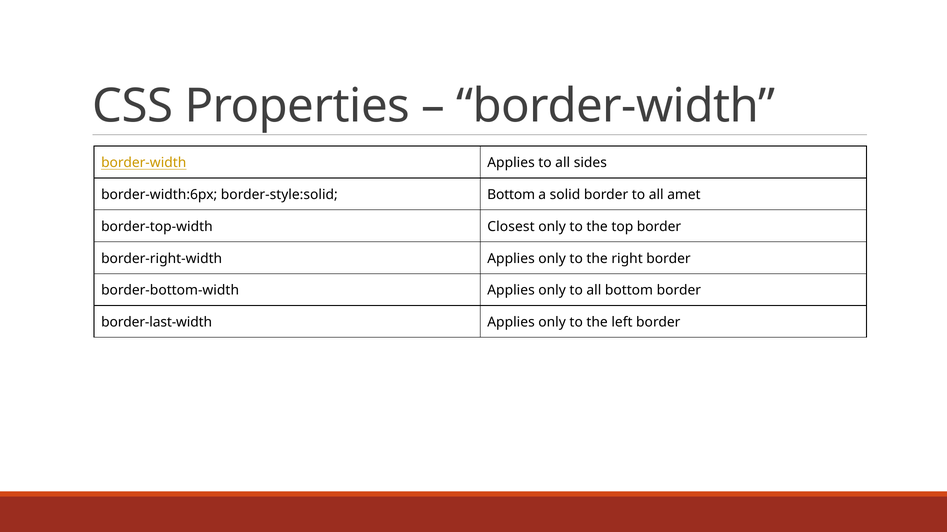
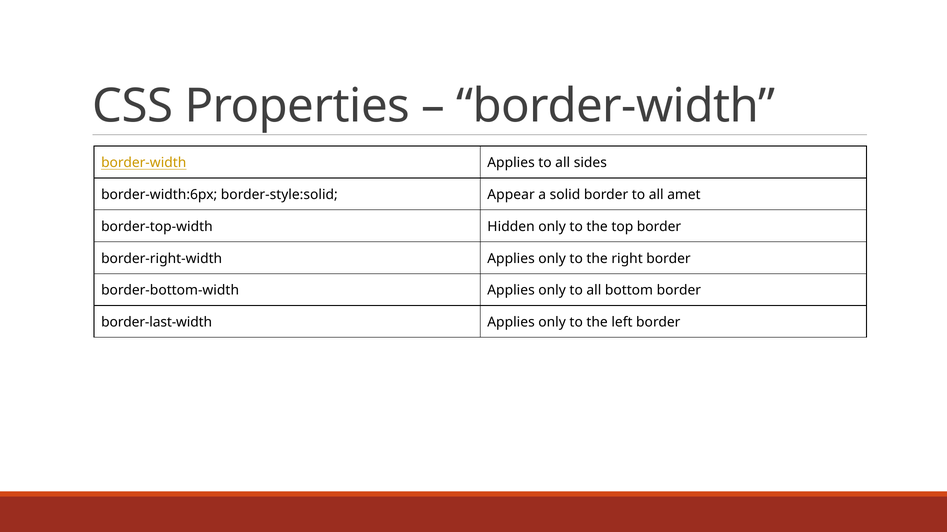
border-style:solid Bottom: Bottom -> Appear (511, 195)
Closest: Closest -> Hidden (511, 227)
